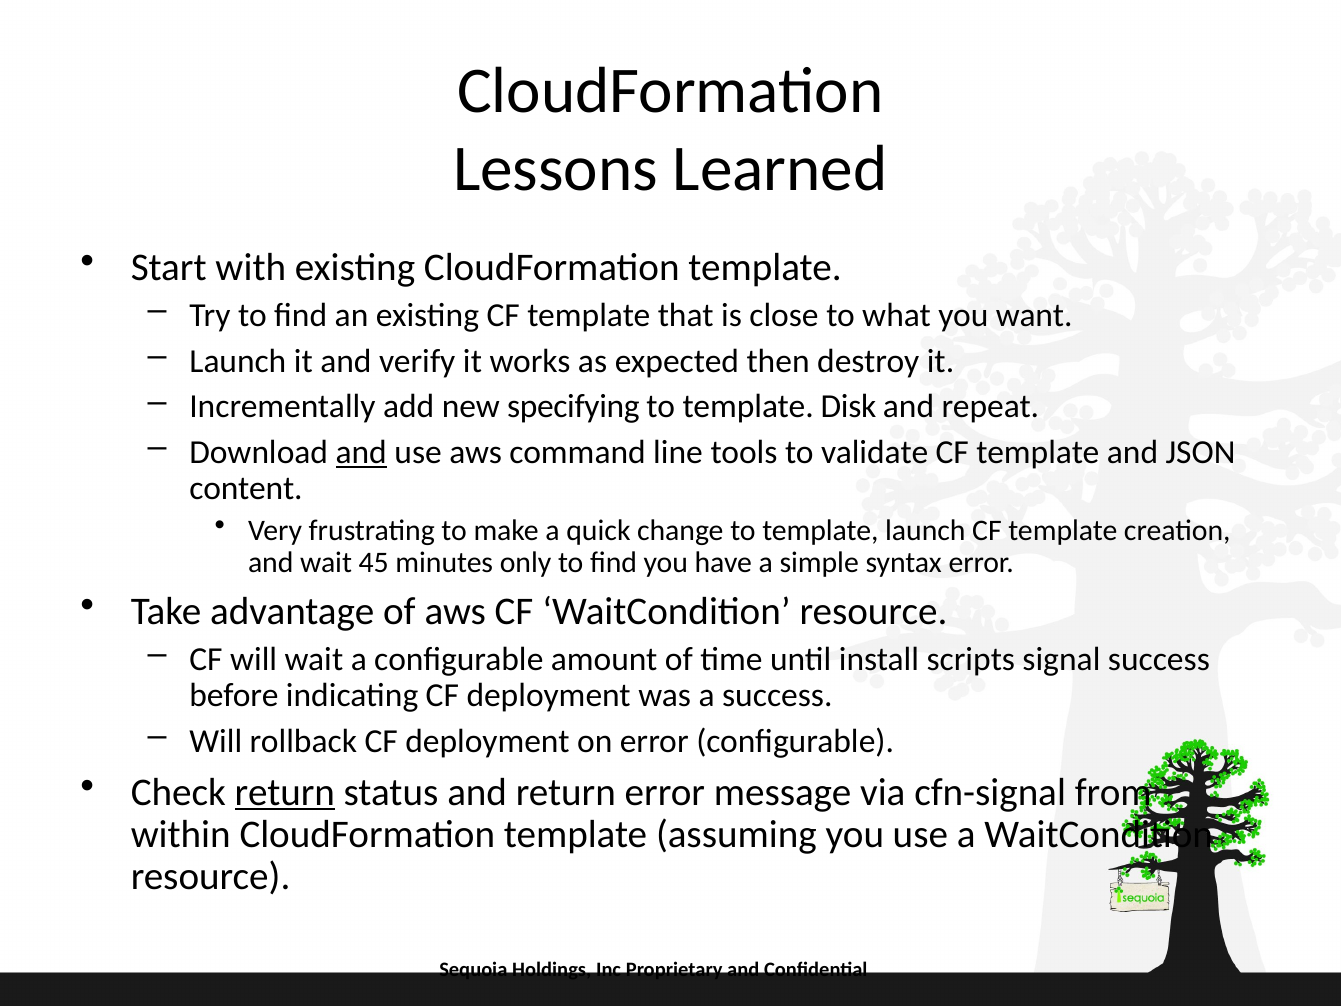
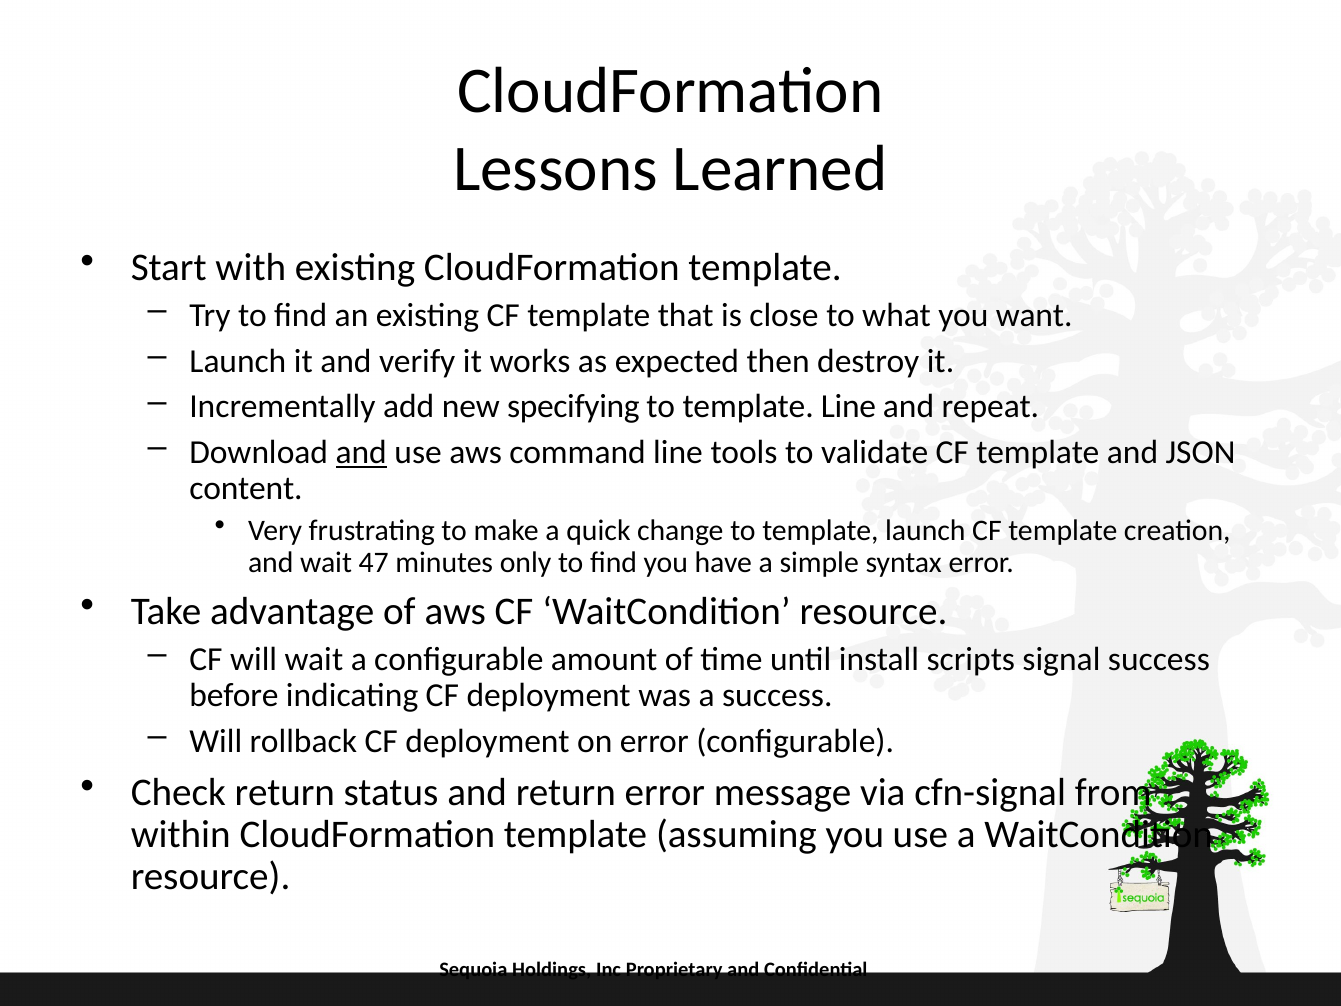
template Disk: Disk -> Line (848, 407)
45: 45 -> 47 (374, 562)
return underline: present -> none (285, 792)
